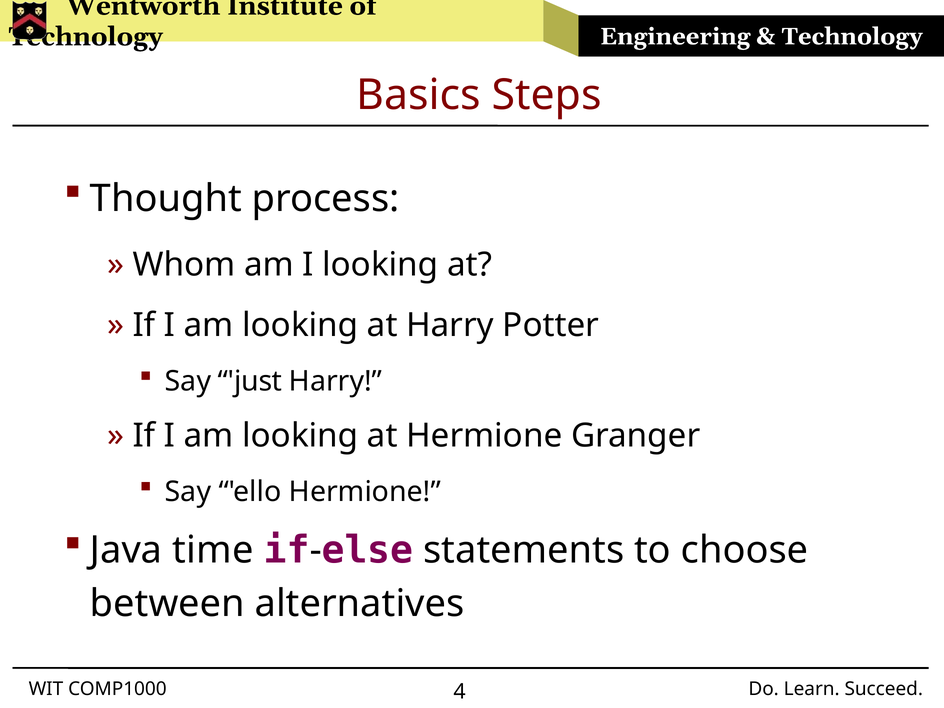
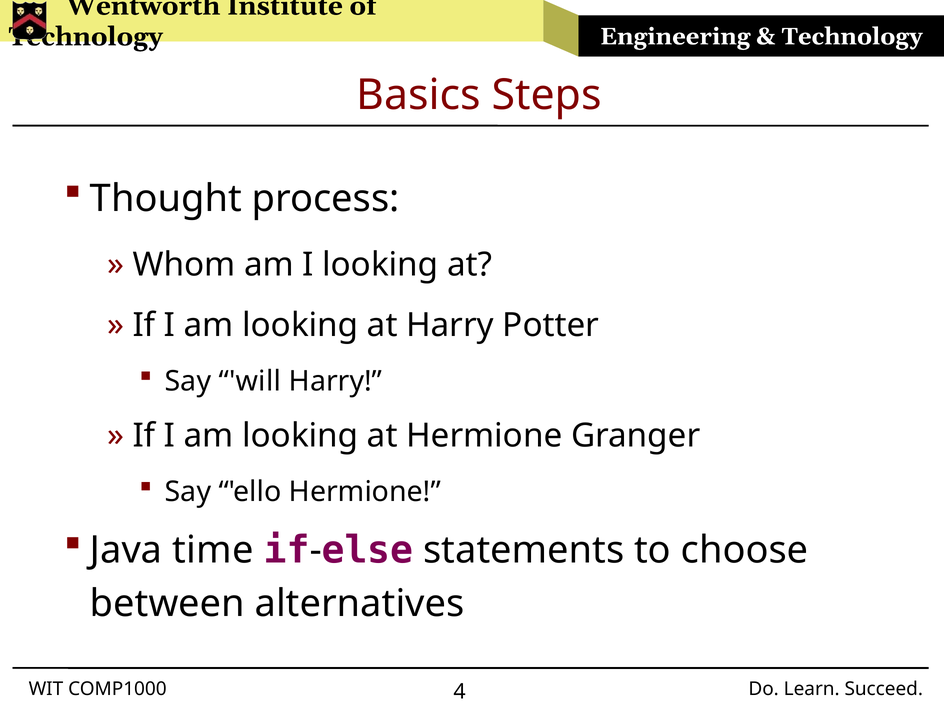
just: just -> will (250, 381)
